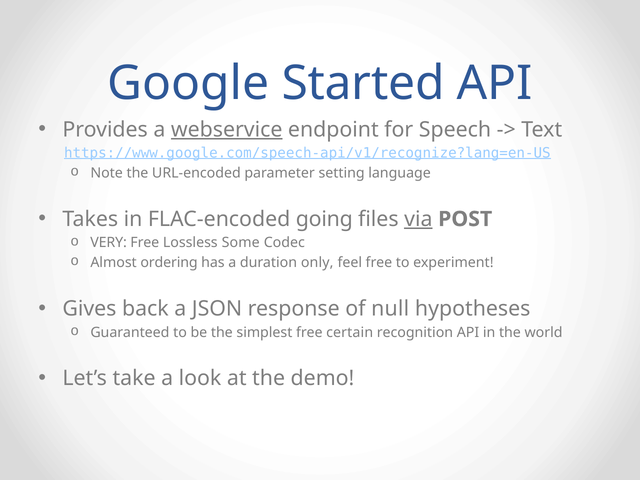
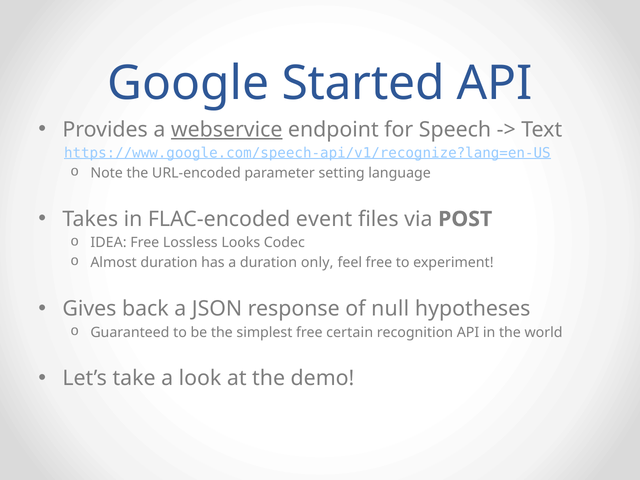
going: going -> event (324, 219)
via underline: present -> none (418, 219)
VERY: VERY -> IDEA (109, 243)
Some: Some -> Looks (241, 243)
Almost ordering: ordering -> duration (169, 263)
